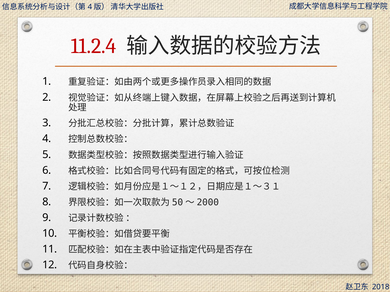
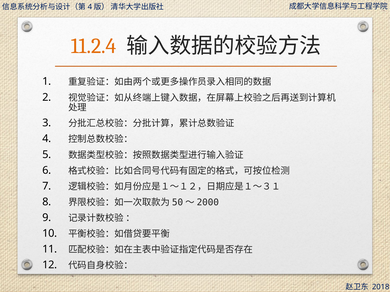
11.2.4 colour: red -> orange (94, 46)
